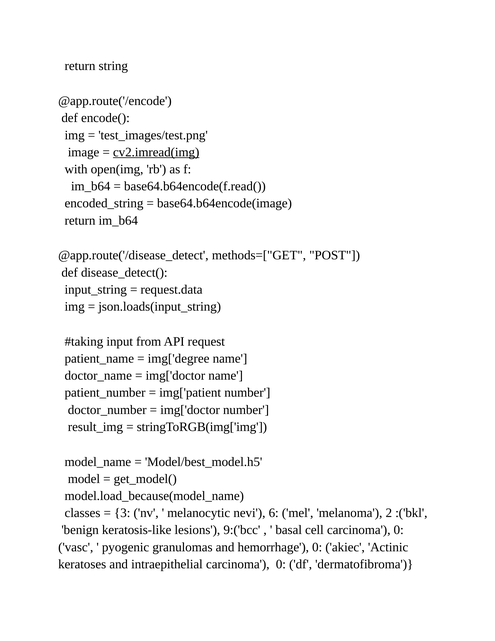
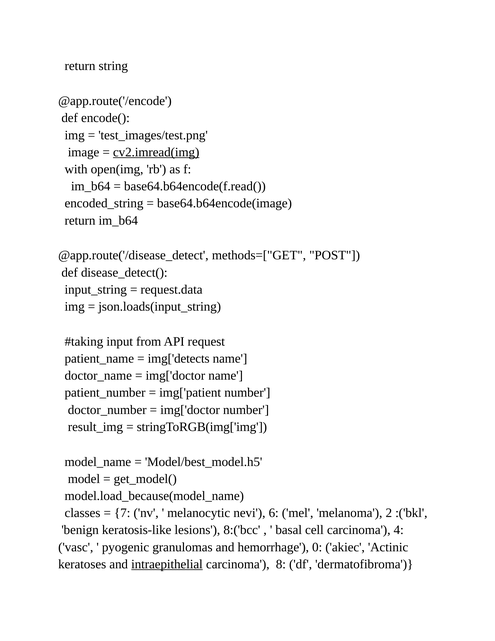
img['degree: img['degree -> img['detects (179, 358)
3: 3 -> 7 (122, 513)
9:('bcc: 9:('bcc -> 8:('bcc (242, 530)
cell carcinoma 0: 0 -> 4 (399, 530)
intraepithelial underline: none -> present (167, 564)
0: 0 -> 8 (281, 564)
